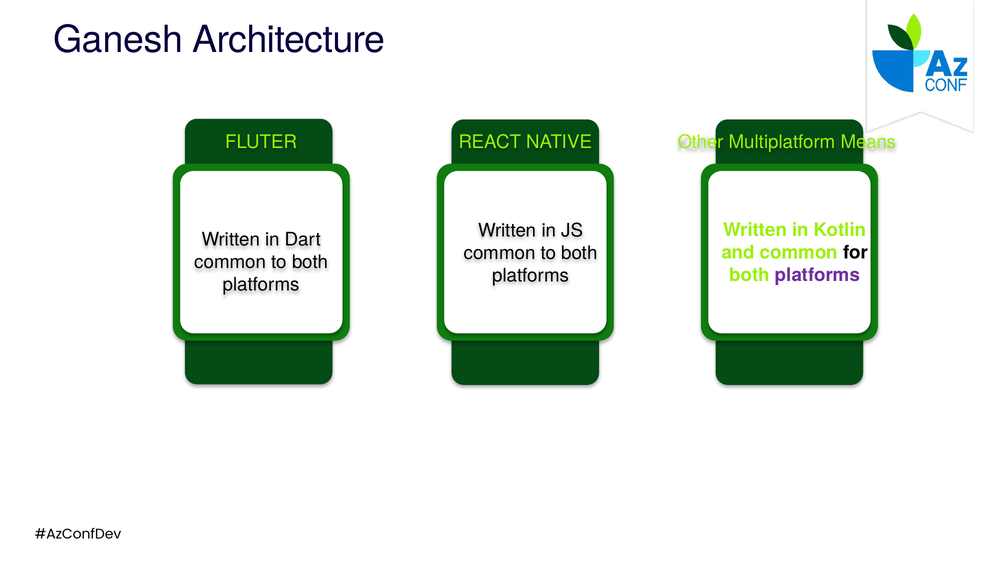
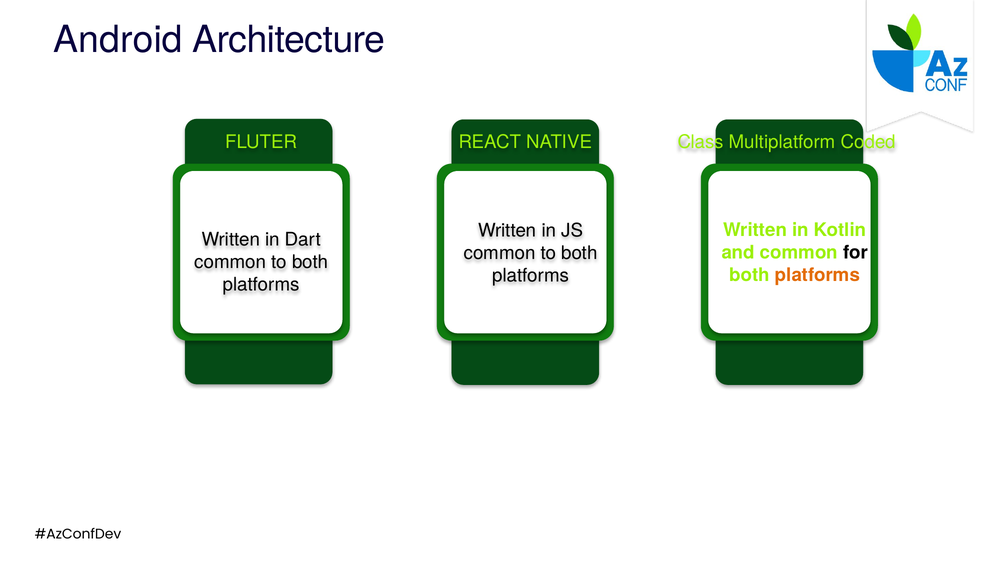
Ganesh: Ganesh -> Android (118, 40)
Other: Other -> Class (701, 142)
Means: Means -> Coded (868, 142)
platforms colour: purple -> orange (817, 275)
